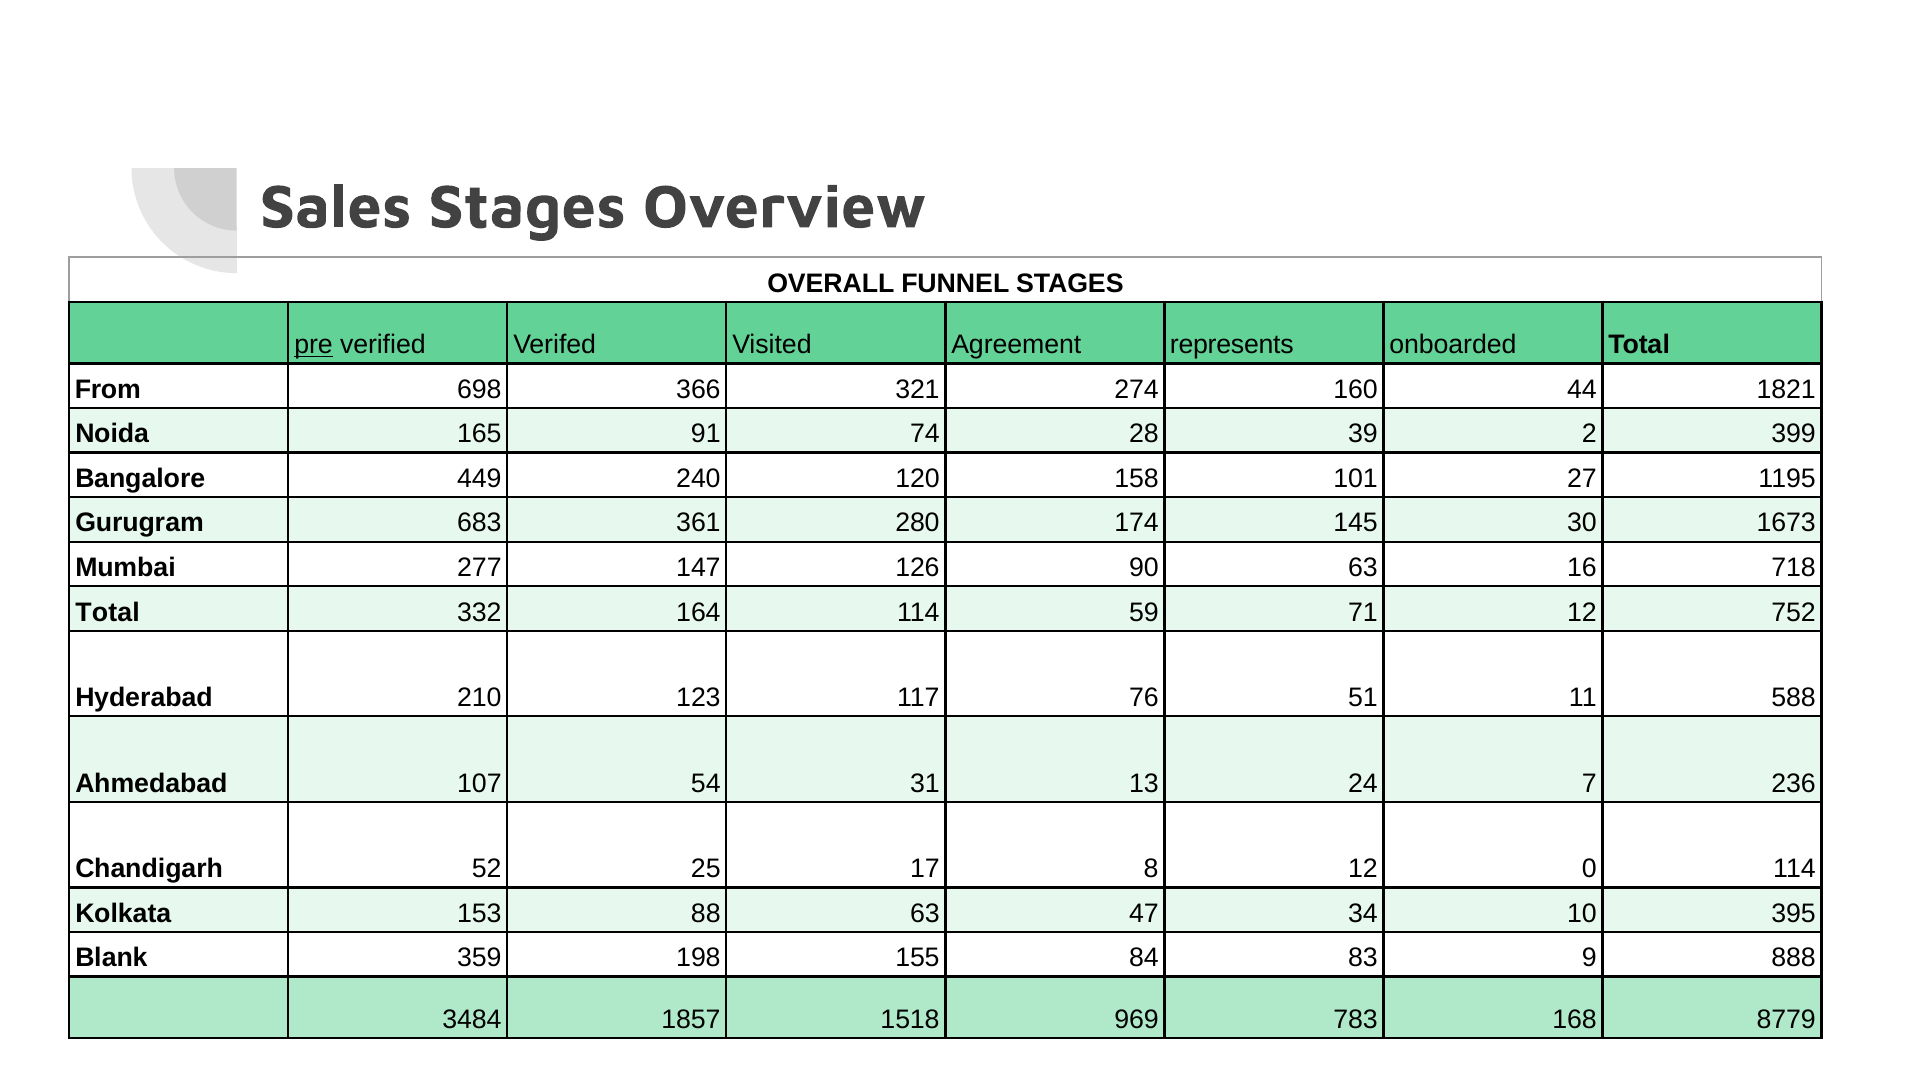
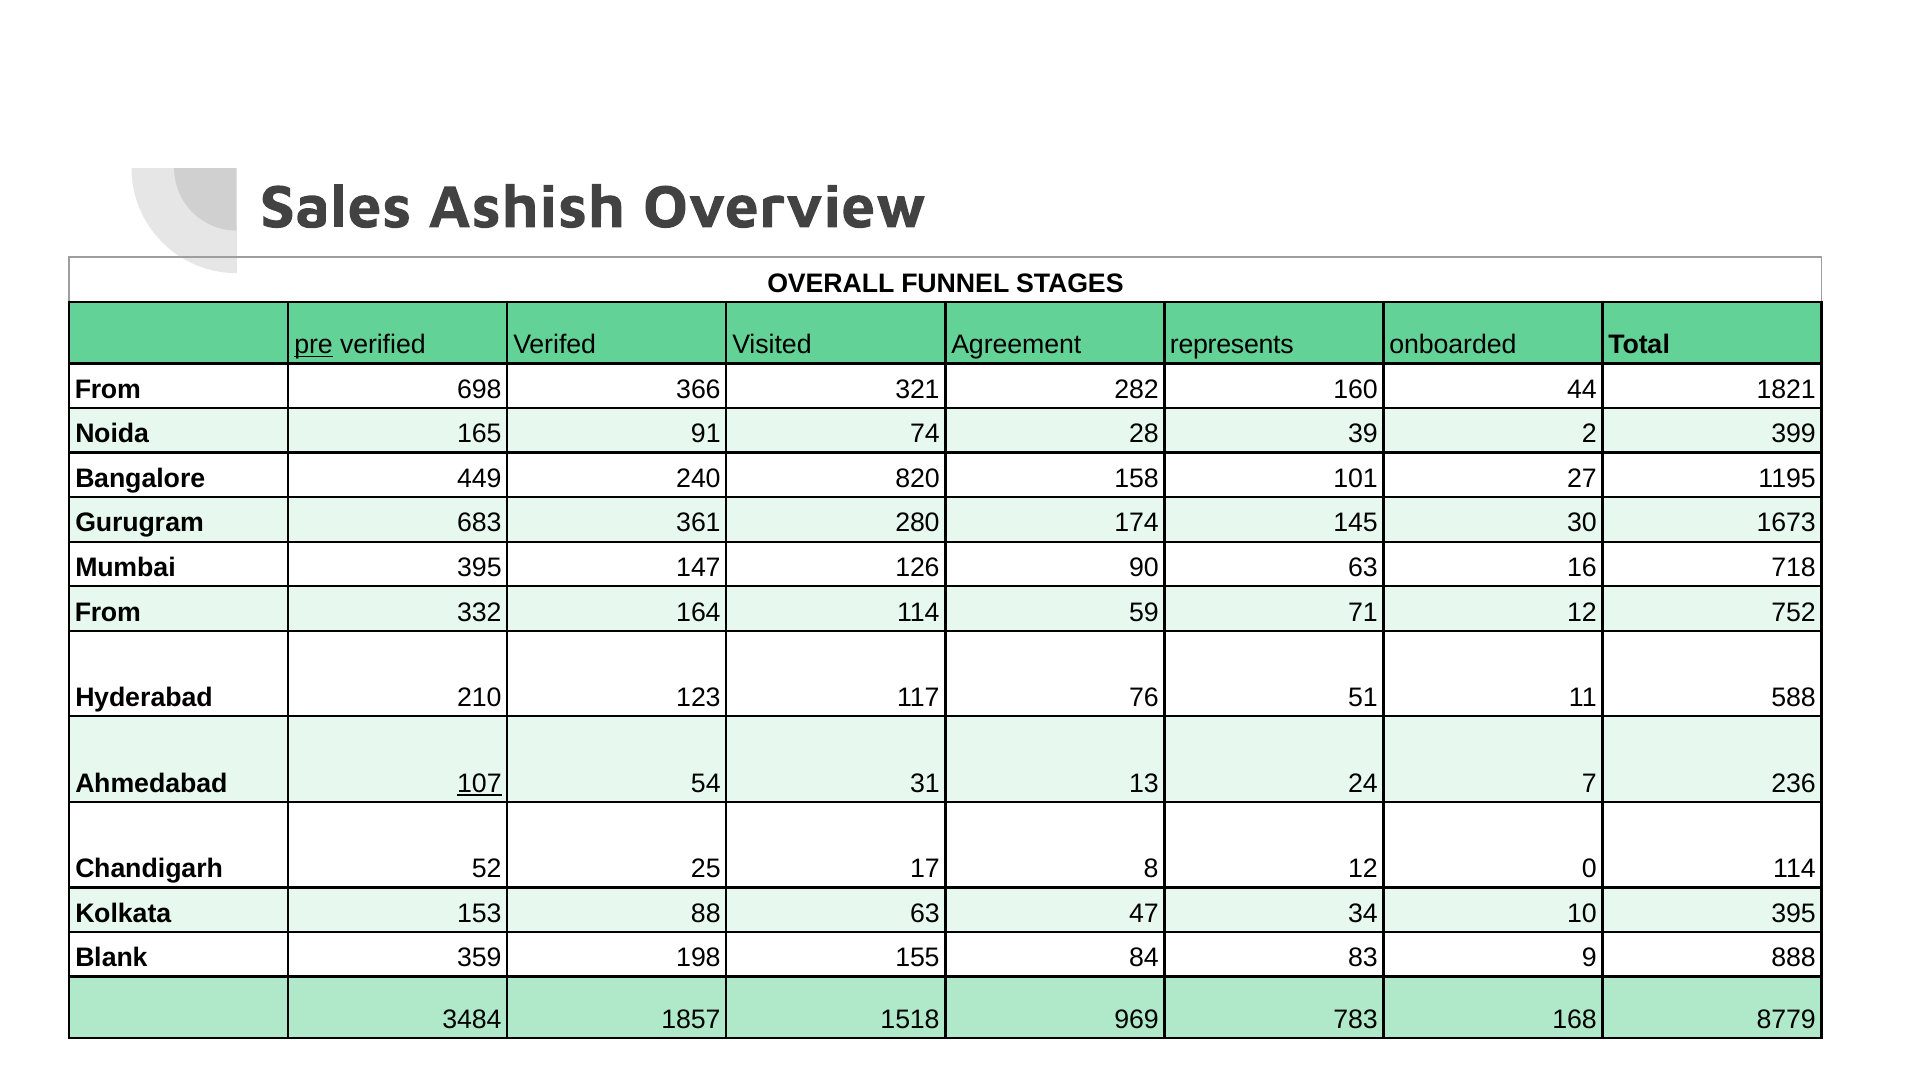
Sales Stages: Stages -> Ashish (527, 207)
274: 274 -> 282 (1136, 389)
120: 120 -> 820 (917, 479)
Mumbai 277: 277 -> 395 (479, 568)
Total: Total -> From (108, 612)
107 underline: none -> present (479, 783)
